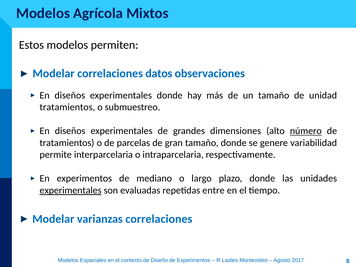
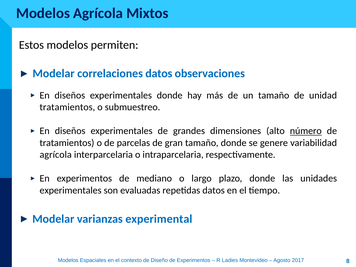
permite: permite -> agrícola (56, 155)
experimentales underline: present -> none (71, 190)
repetidas entre: entre -> datos (214, 190)
varianzas correlaciones: correlaciones -> experimental (159, 219)
